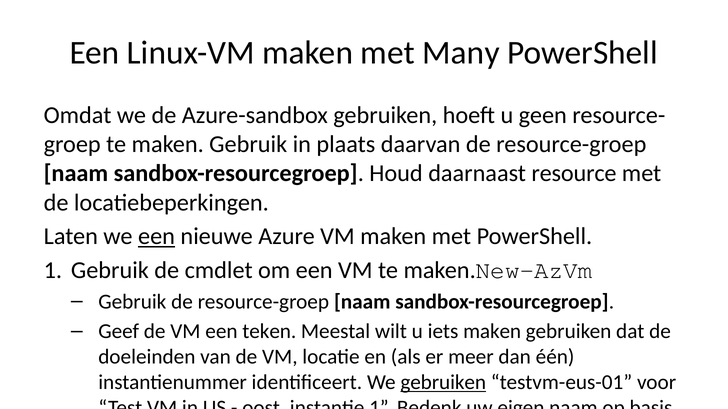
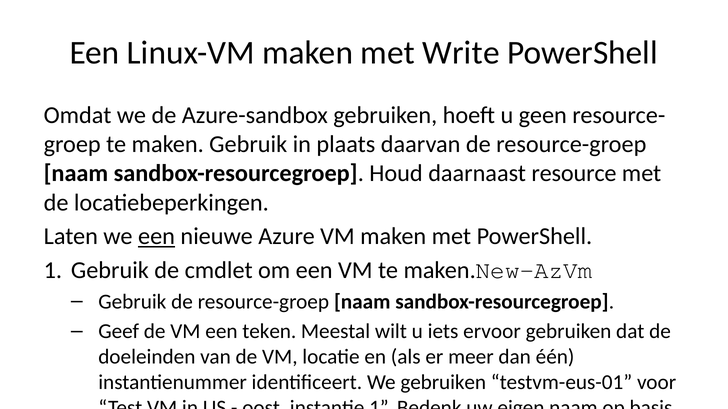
Many: Many -> Write (461, 53)
iets maken: maken -> ervoor (492, 332)
gebruiken underline: present -> none (443, 383)
